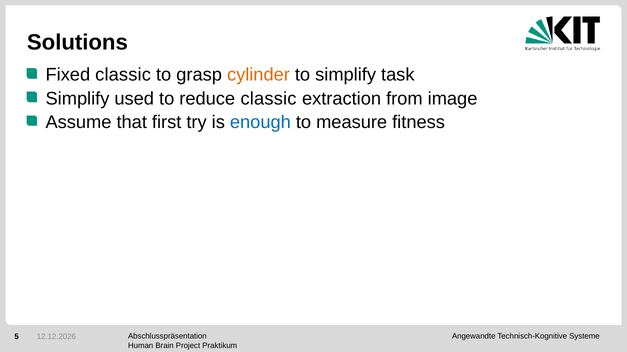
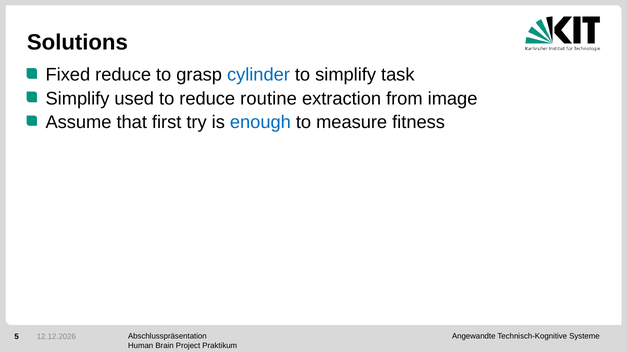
Fixed classic: classic -> reduce (123, 75)
cylinder colour: orange -> blue (258, 75)
reduce classic: classic -> routine (269, 99)
